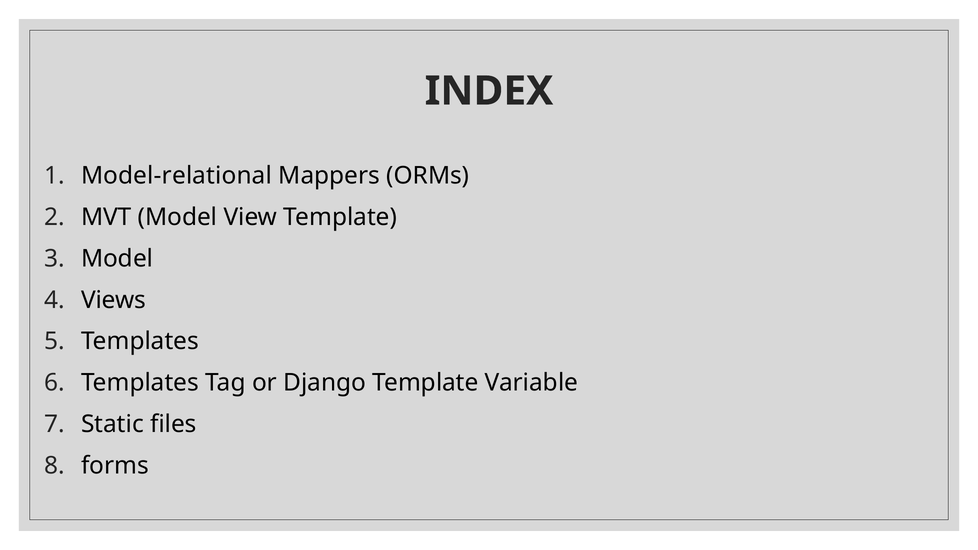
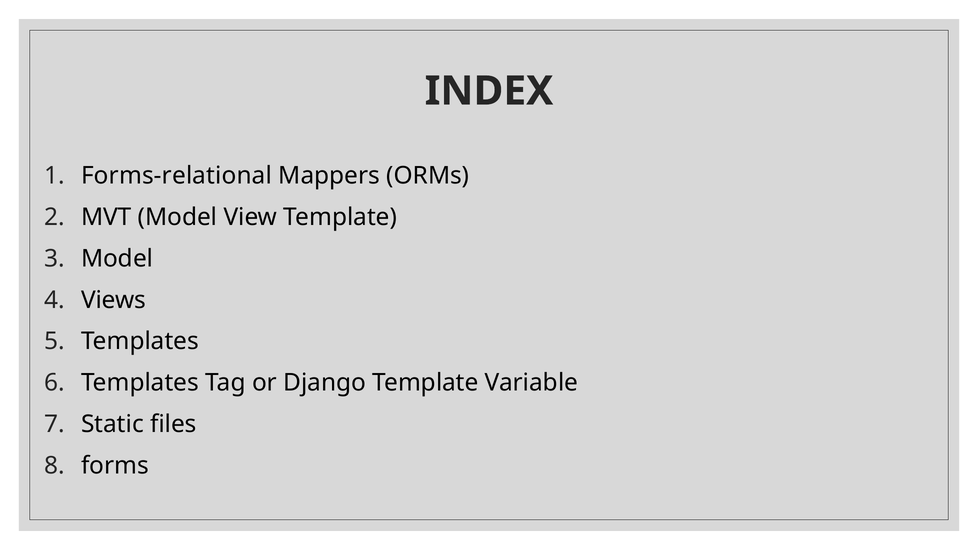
Model-relational: Model-relational -> Forms-relational (177, 176)
